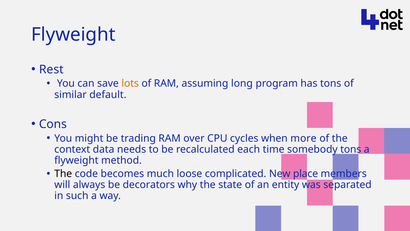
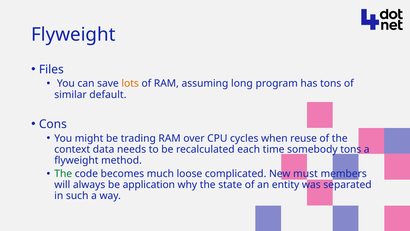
Rest: Rest -> Files (51, 69)
more: more -> reuse (304, 138)
The colour: black -> green (63, 173)
place: place -> must (305, 173)
decorators: decorators -> application (149, 184)
